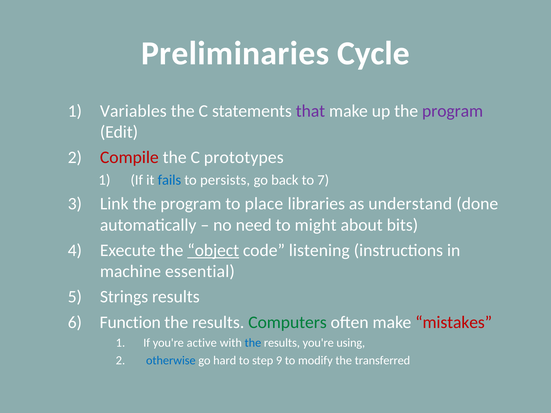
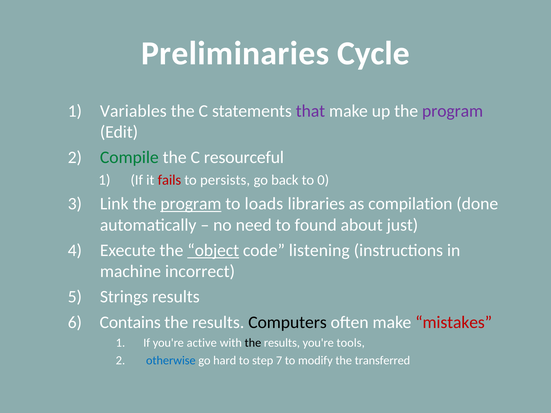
Compile colour: red -> green (129, 157)
prototypes: prototypes -> resourceful (244, 157)
fails colour: blue -> red (169, 180)
7: 7 -> 0 (323, 180)
program underline: none -> present (191, 204)
place: place -> loads (264, 204)
understand: understand -> compilation (410, 204)
might: might -> found (316, 225)
bits: bits -> just (402, 225)
essential: essential -> incorrect (200, 272)
Function: Function -> Contains (130, 322)
Computers colour: green -> black (287, 322)
the colour: blue -> black (253, 343)
using: using -> tools (351, 343)
9: 9 -> 7 (279, 361)
